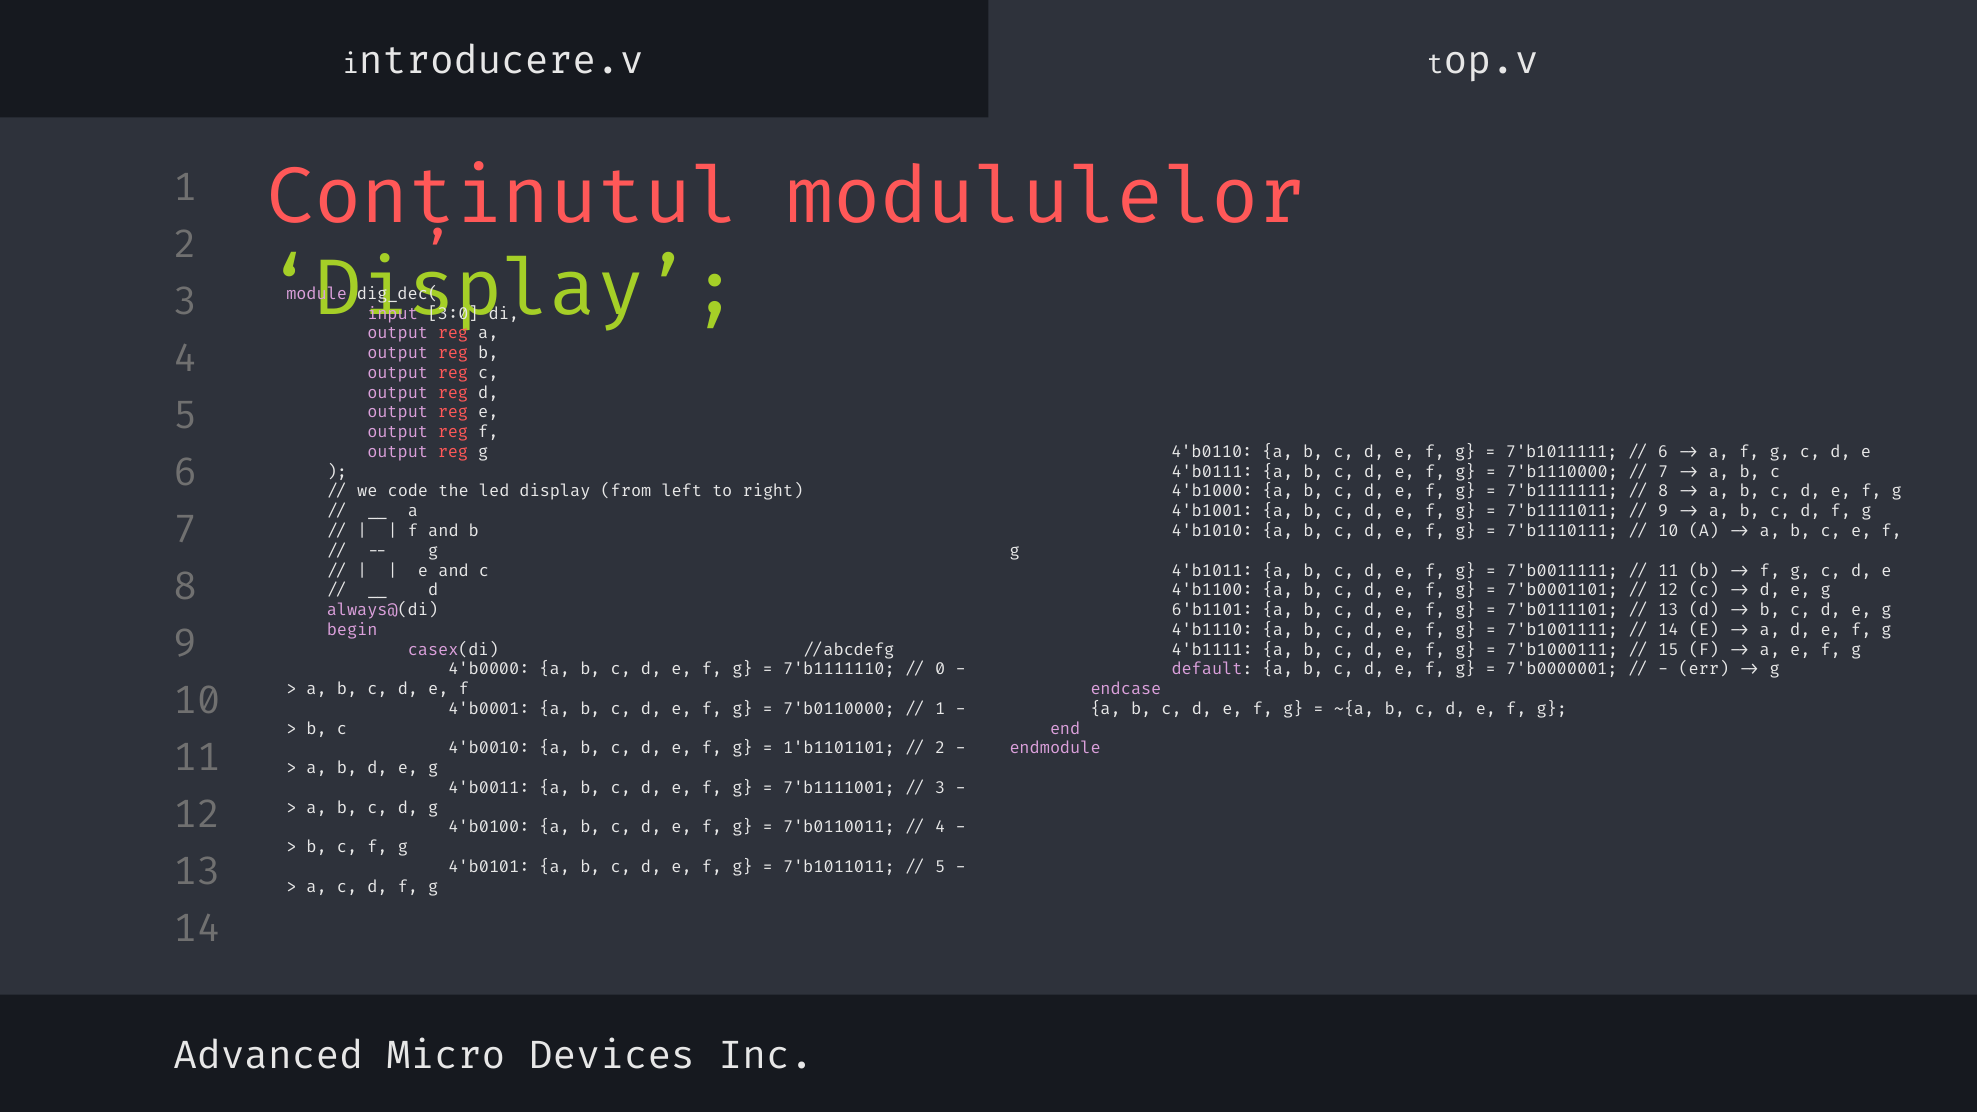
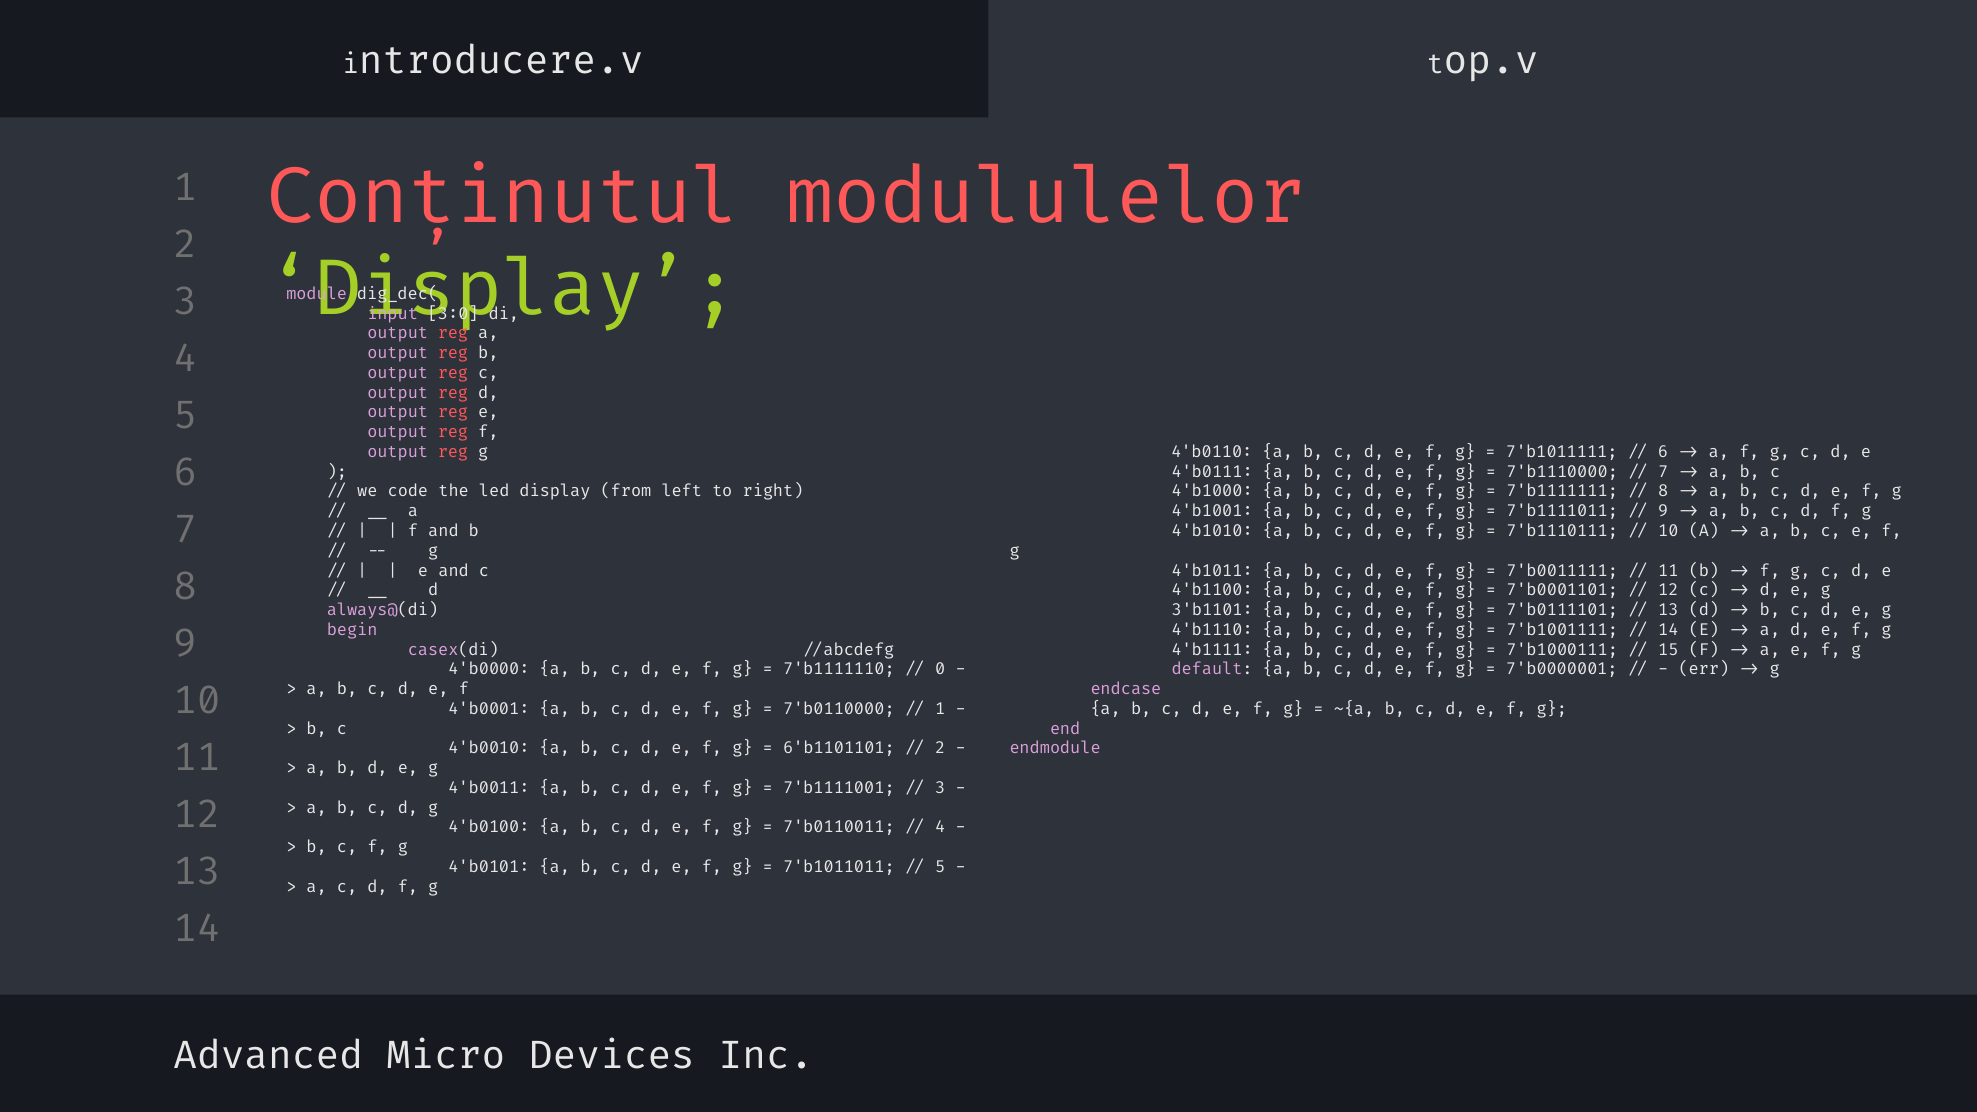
6'b1101: 6'b1101 -> 3'b1101 (1212, 610)
1'b1101101: 1'b1101101 -> 6'b1101101 (839, 749)
